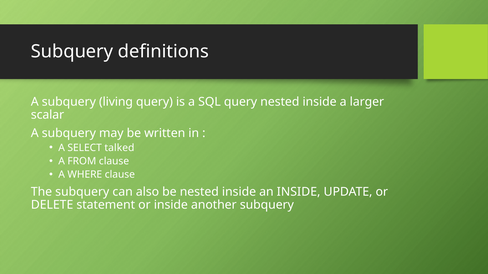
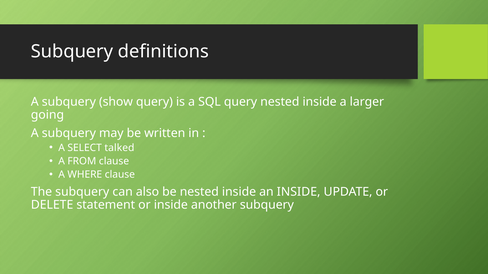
living: living -> show (116, 102)
scalar: scalar -> going (47, 115)
